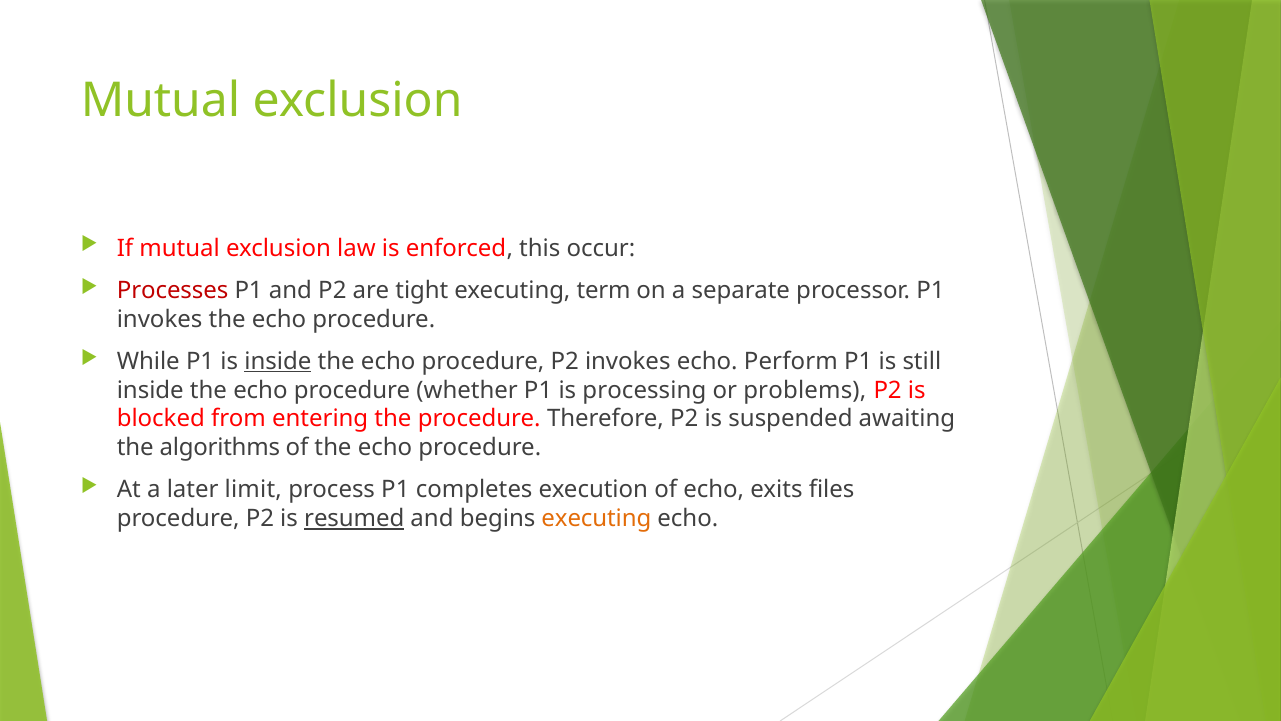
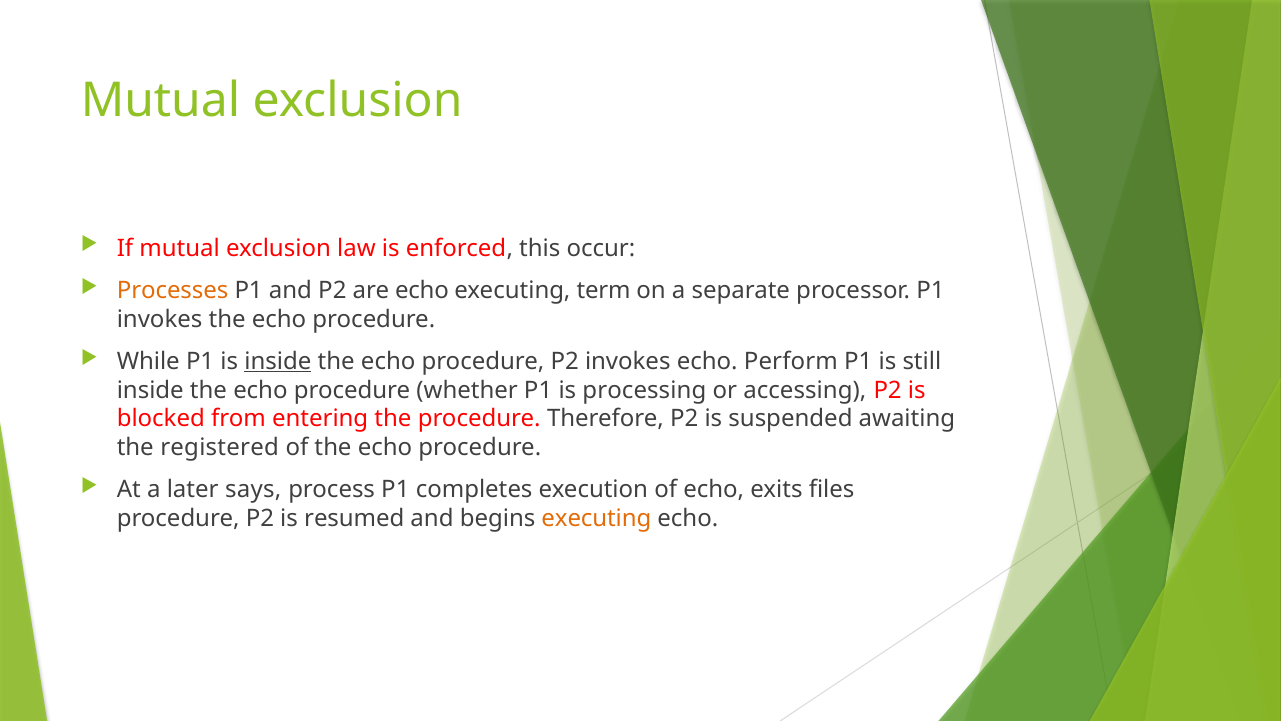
Processes colour: red -> orange (173, 290)
are tight: tight -> echo (422, 290)
problems: problems -> accessing (805, 390)
algorithms: algorithms -> registered (220, 448)
limit: limit -> says (253, 490)
resumed underline: present -> none (354, 519)
